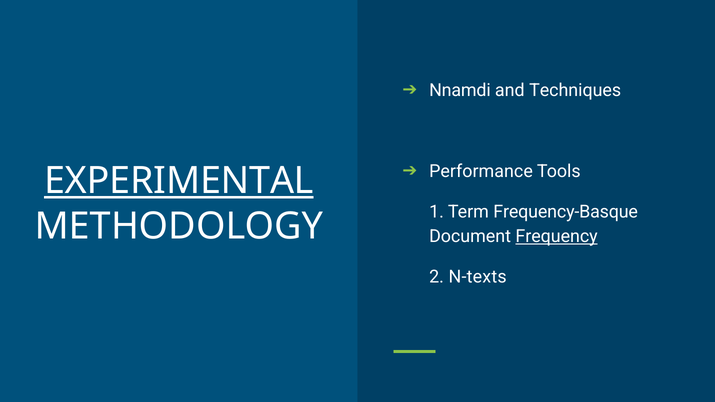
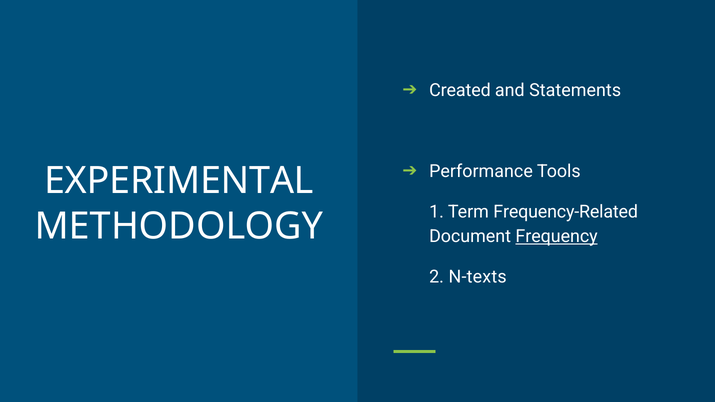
Nnamdi: Nnamdi -> Created (460, 90)
Techniques: Techniques -> Statements (575, 90)
EXPERIMENTAL underline: present -> none (179, 181)
Frequency-Basque: Frequency-Basque -> Frequency-Related (566, 212)
